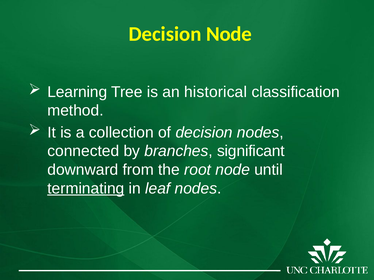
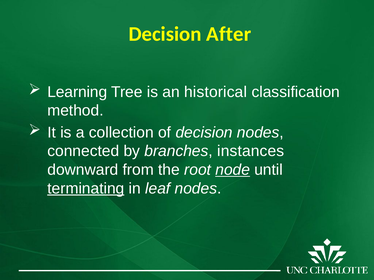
Decision Node: Node -> After (229, 34)
significant: significant -> instances (251, 151)
node underline: none -> present (233, 170)
